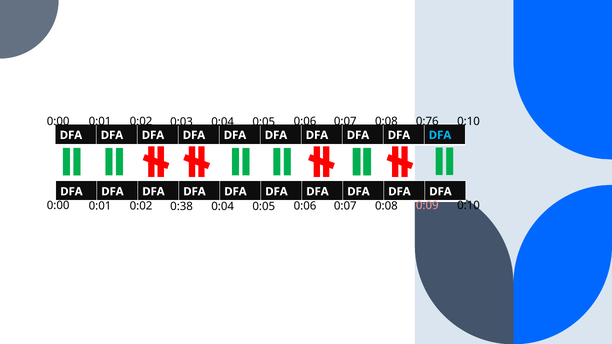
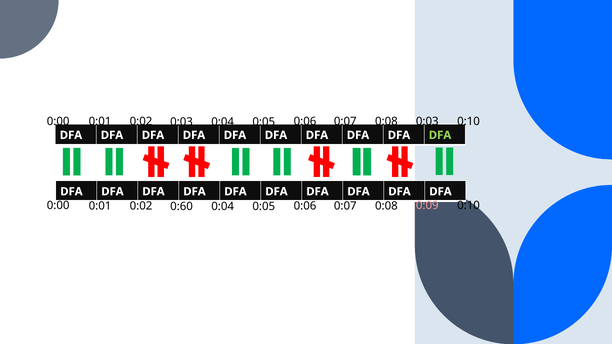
0:08 0:76: 0:76 -> 0:03 (427, 121)
DFA colour: light blue -> light green (440, 135)
0:38: 0:38 -> 0:60 (182, 206)
